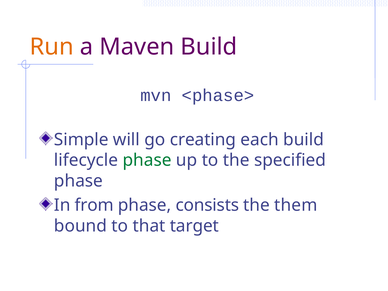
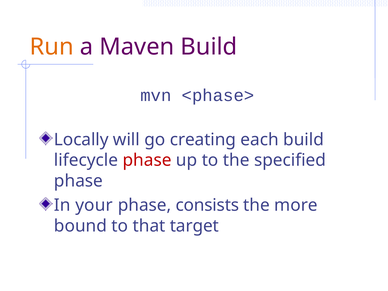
Simple: Simple -> Locally (81, 140)
phase colour: green -> red (147, 160)
from: from -> your (94, 205)
them: them -> more (296, 205)
